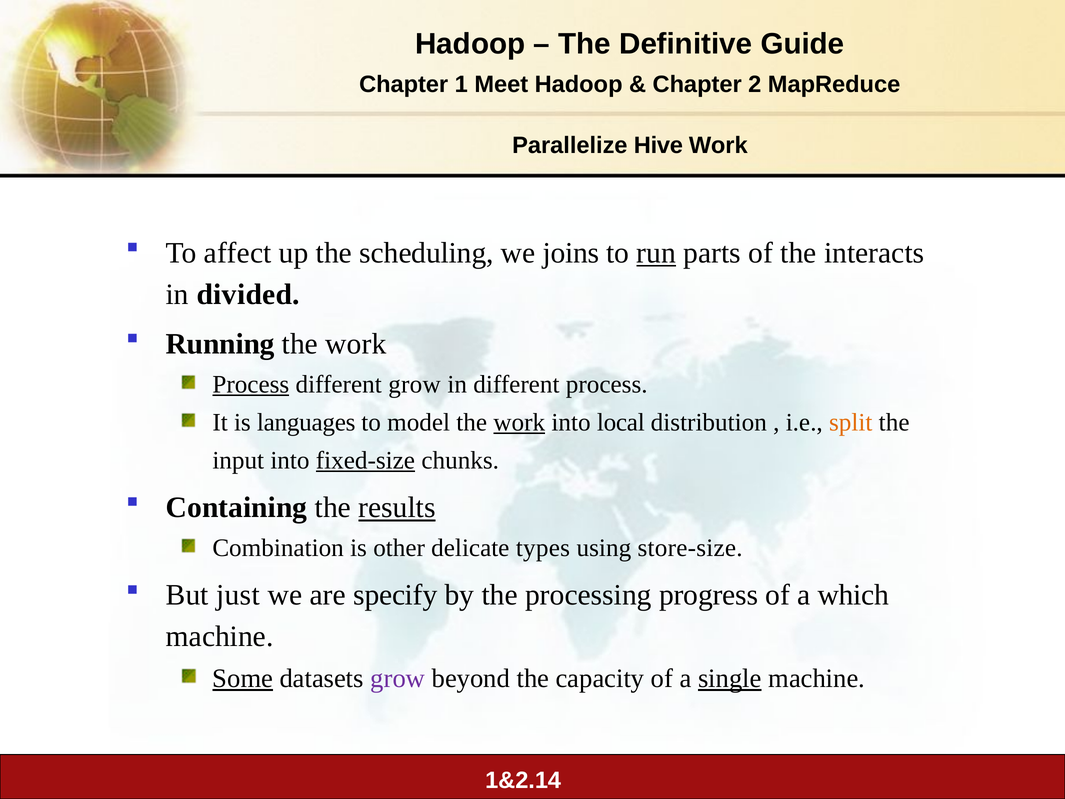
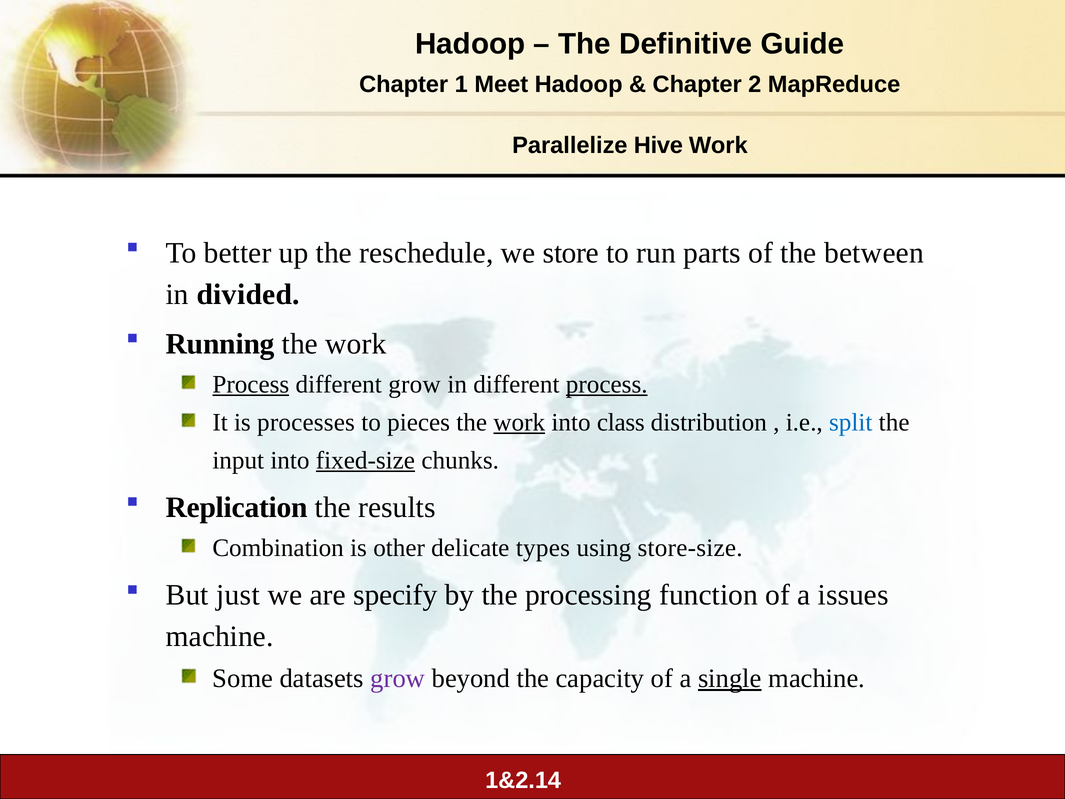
affect: affect -> better (238, 253)
scheduling: scheduling -> reschedule (426, 253)
joins: joins -> store (571, 253)
run underline: present -> none (656, 253)
interacts: interacts -> between (874, 253)
process underline: none -> present (607, 384)
languages: languages -> processes (306, 422)
model: model -> pieces (419, 422)
local: local -> class (621, 422)
split colour: orange -> blue (851, 422)
Containing: Containing -> Replication (237, 508)
results underline: present -> none (397, 508)
progress: progress -> function (708, 595)
which: which -> issues (853, 595)
Some underline: present -> none (243, 678)
